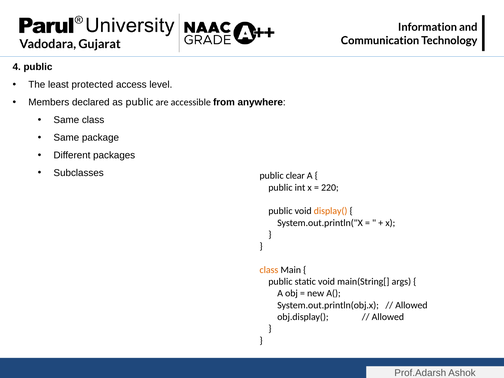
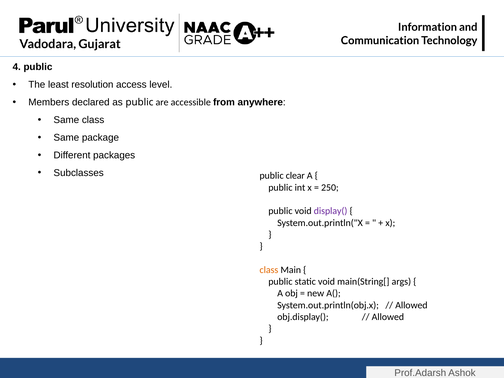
protected: protected -> resolution (92, 85)
220: 220 -> 250 (330, 187)
display( colour: orange -> purple (331, 211)
